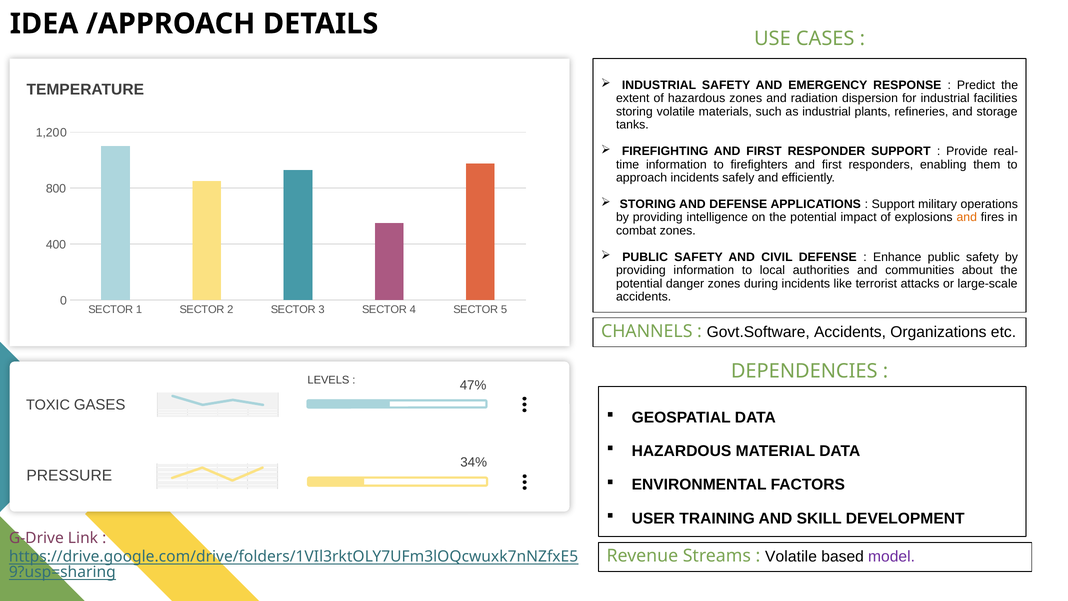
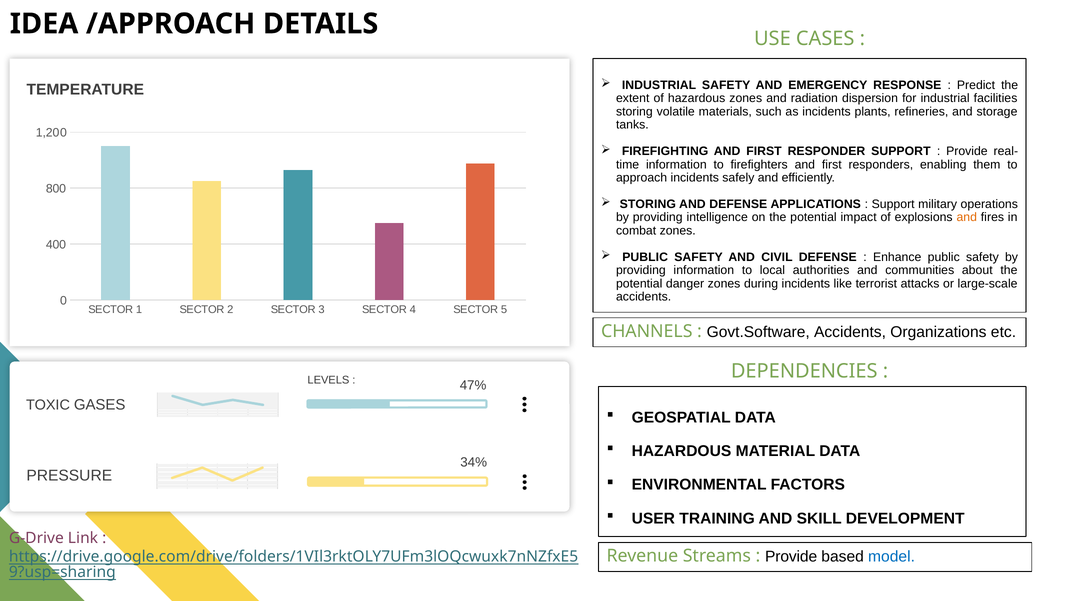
as industrial: industrial -> incidents (826, 112)
Volatile: Volatile -> Provide (791, 557)
model colour: purple -> blue (892, 557)
